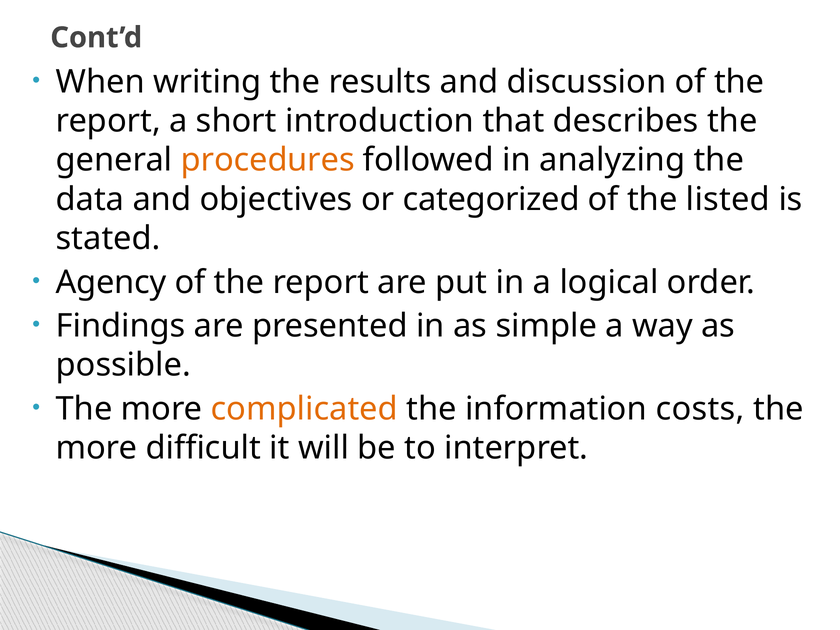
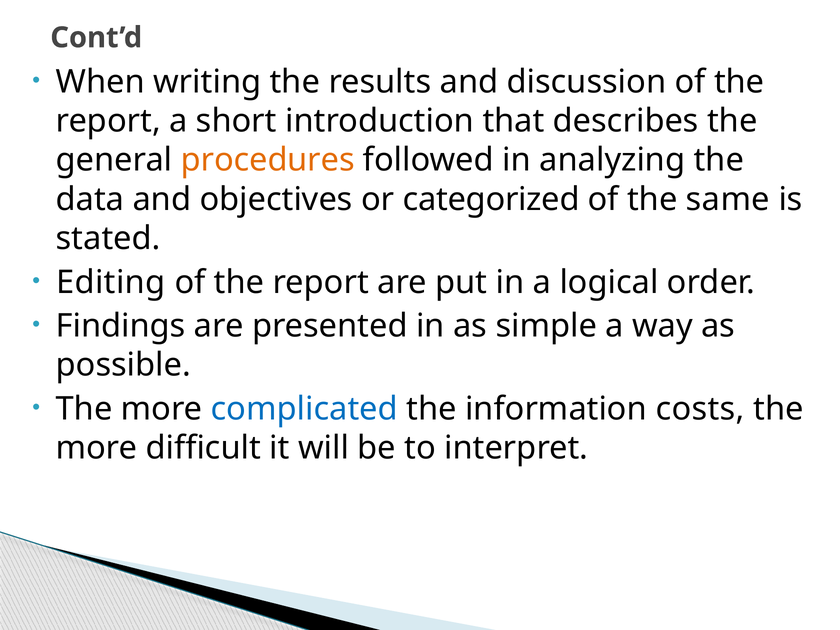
listed: listed -> same (728, 199)
Agency: Agency -> Editing (111, 282)
complicated colour: orange -> blue (304, 409)
